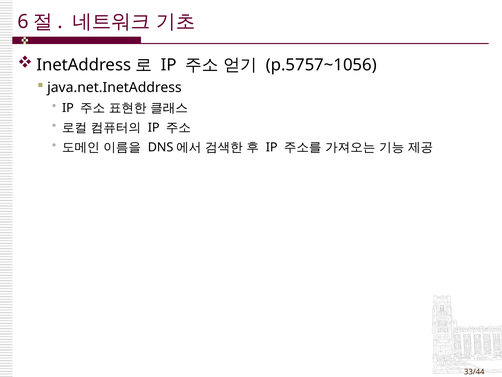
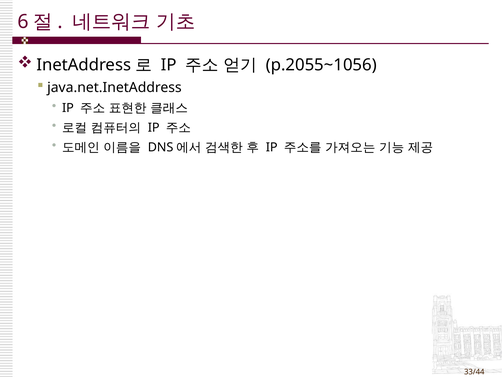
p.5757~1056: p.5757~1056 -> p.2055~1056 (321, 65)
